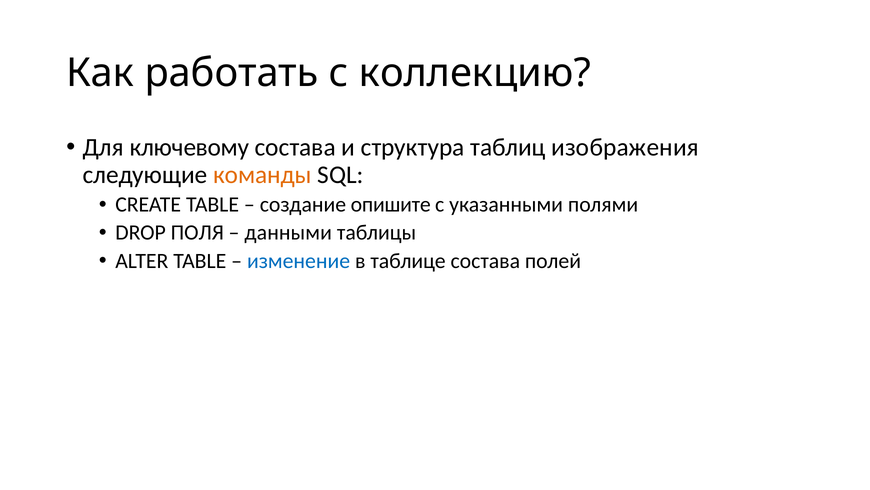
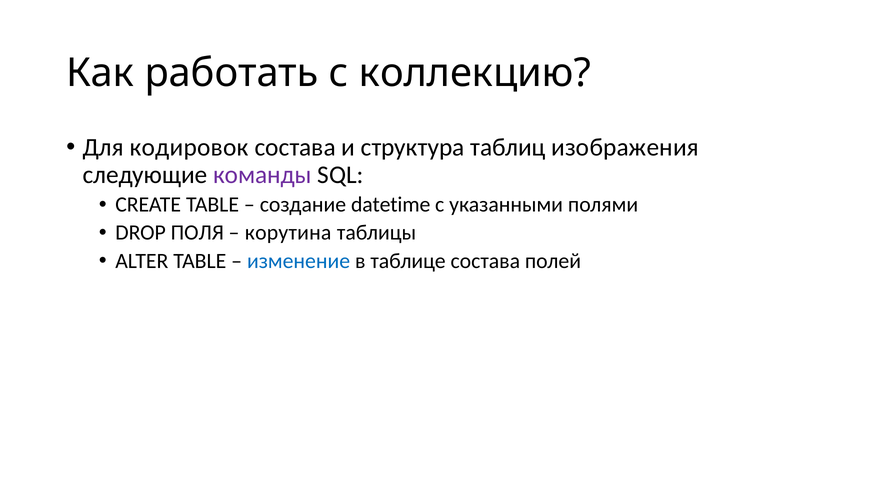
ключевому: ключевому -> кодировок (189, 147)
команды colour: orange -> purple (263, 175)
опишите: опишите -> datetime (391, 204)
данными: данными -> корутина (288, 232)
